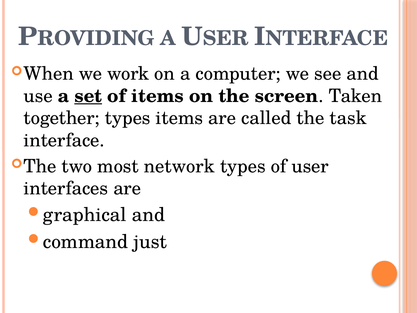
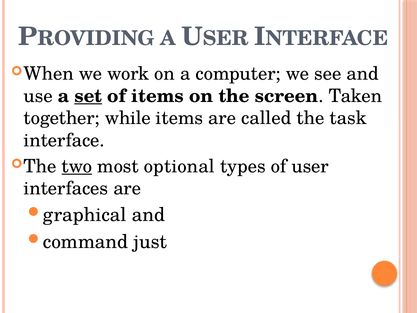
together types: types -> while (128, 118)
two underline: none -> present (77, 166)
network: network -> optional (179, 166)
